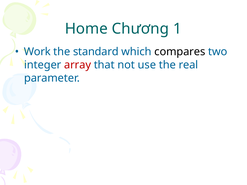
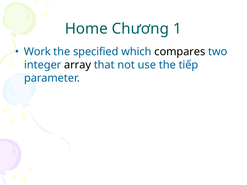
standard: standard -> specified (96, 52)
array colour: red -> black (78, 65)
real: real -> tiếp (188, 65)
